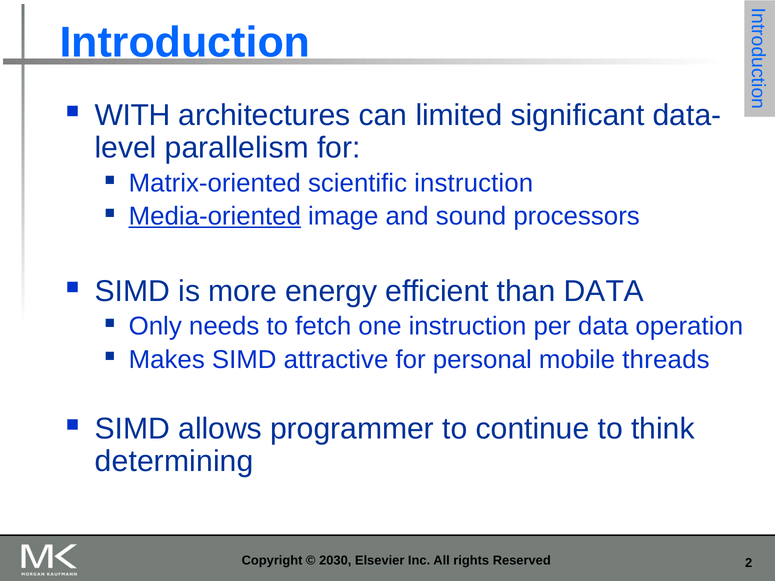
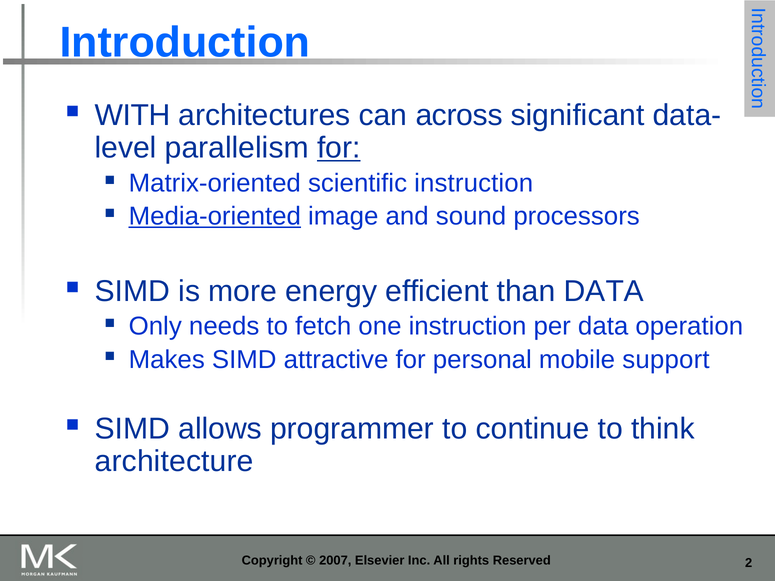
limited: limited -> across (459, 115)
for underline: none -> present (339, 148)
threads: threads -> support (666, 360)
determining: determining -> architecture (174, 461)
2030: 2030 -> 2007 (335, 561)
